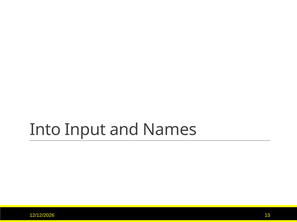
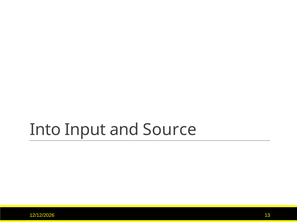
Names: Names -> Source (170, 130)
